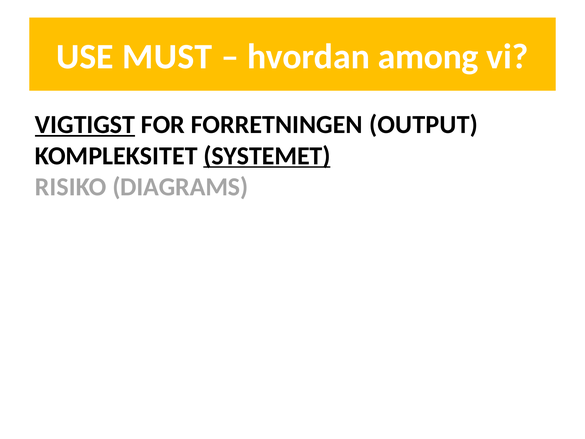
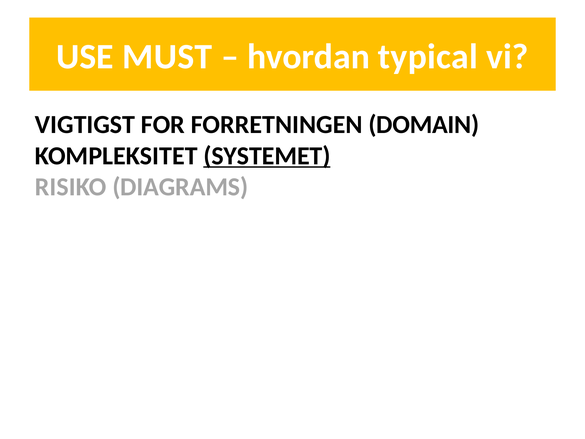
among: among -> typical (428, 57)
VIGTIGST underline: present -> none (85, 124)
OUTPUT: OUTPUT -> DOMAIN (424, 124)
